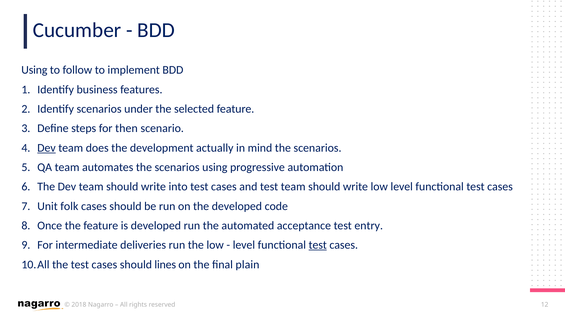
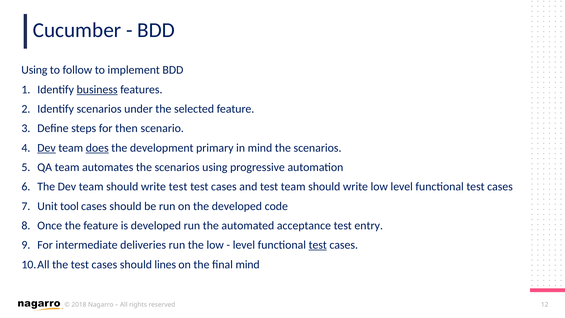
business underline: none -> present (97, 89)
does underline: none -> present (97, 148)
actually: actually -> primary (215, 148)
write into: into -> test (178, 187)
folk: folk -> tool (69, 206)
final plain: plain -> mind (248, 264)
